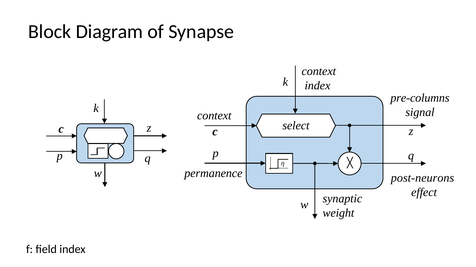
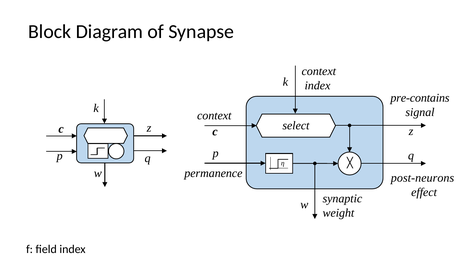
pre-columns: pre-columns -> pre-contains (420, 98)
